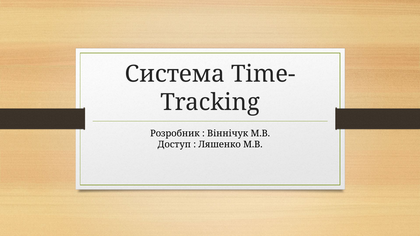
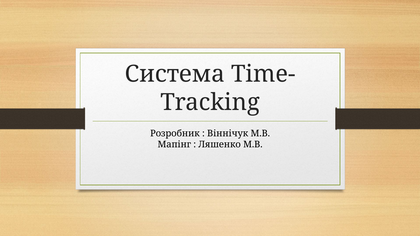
Доступ: Доступ -> Мапінг (174, 145)
